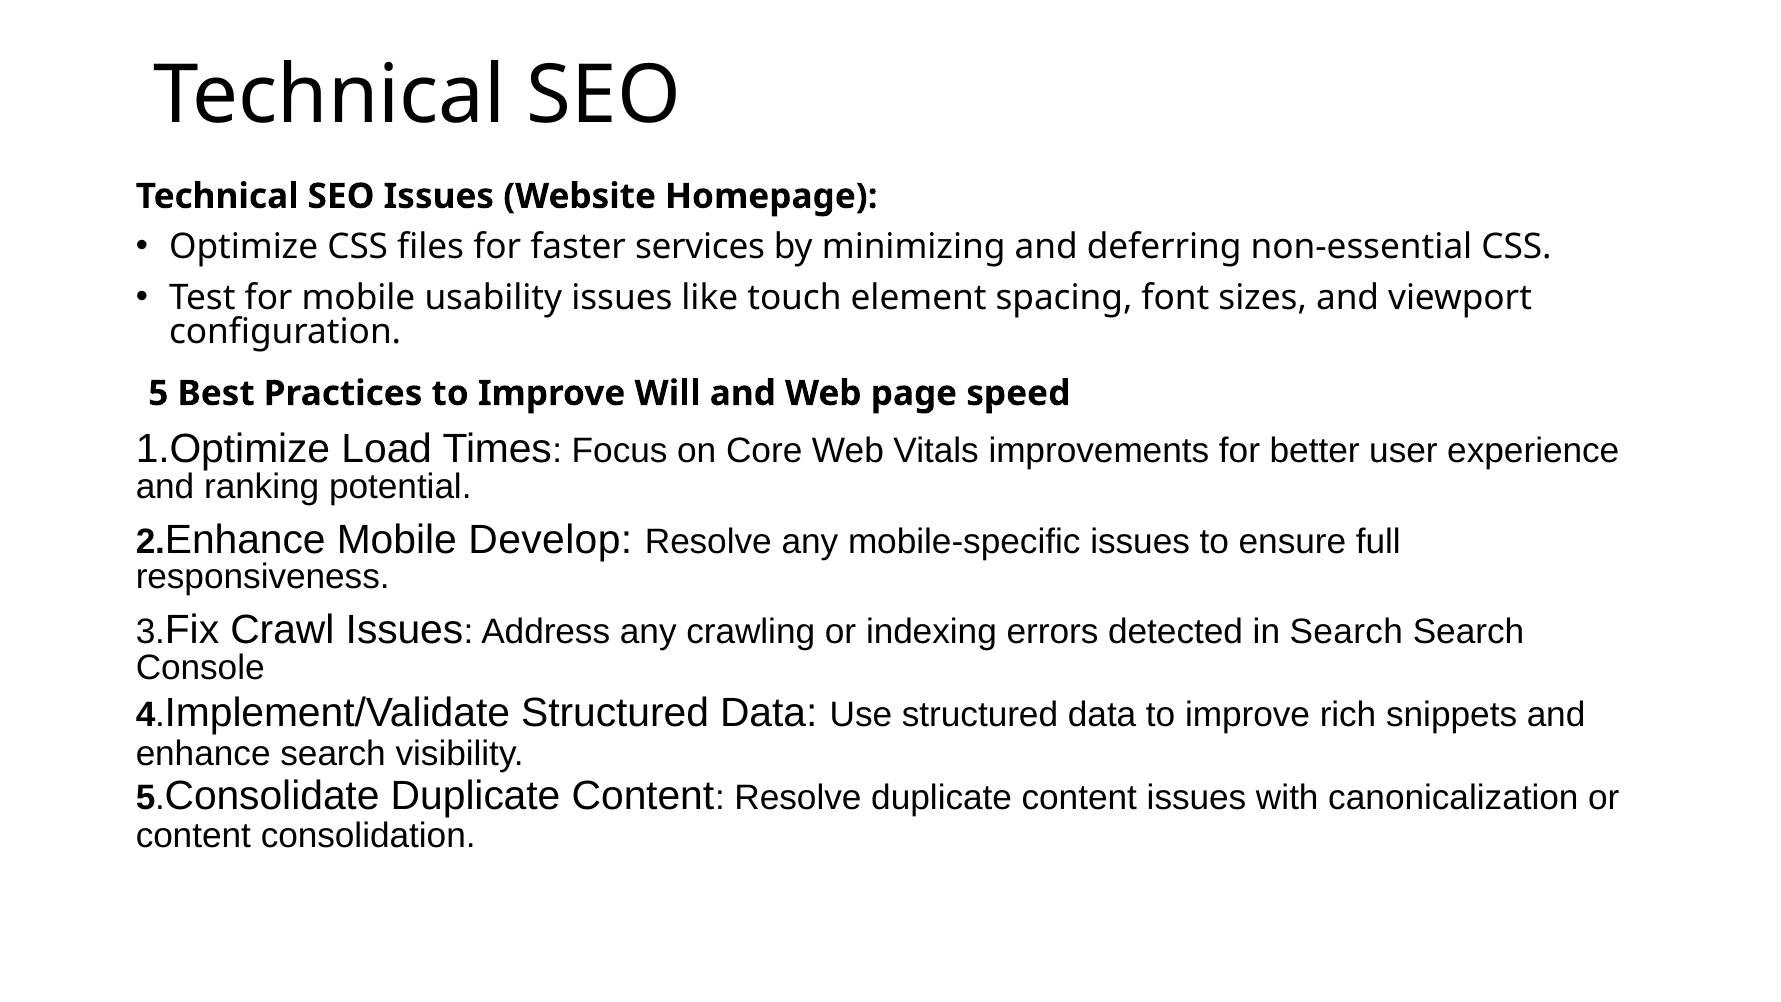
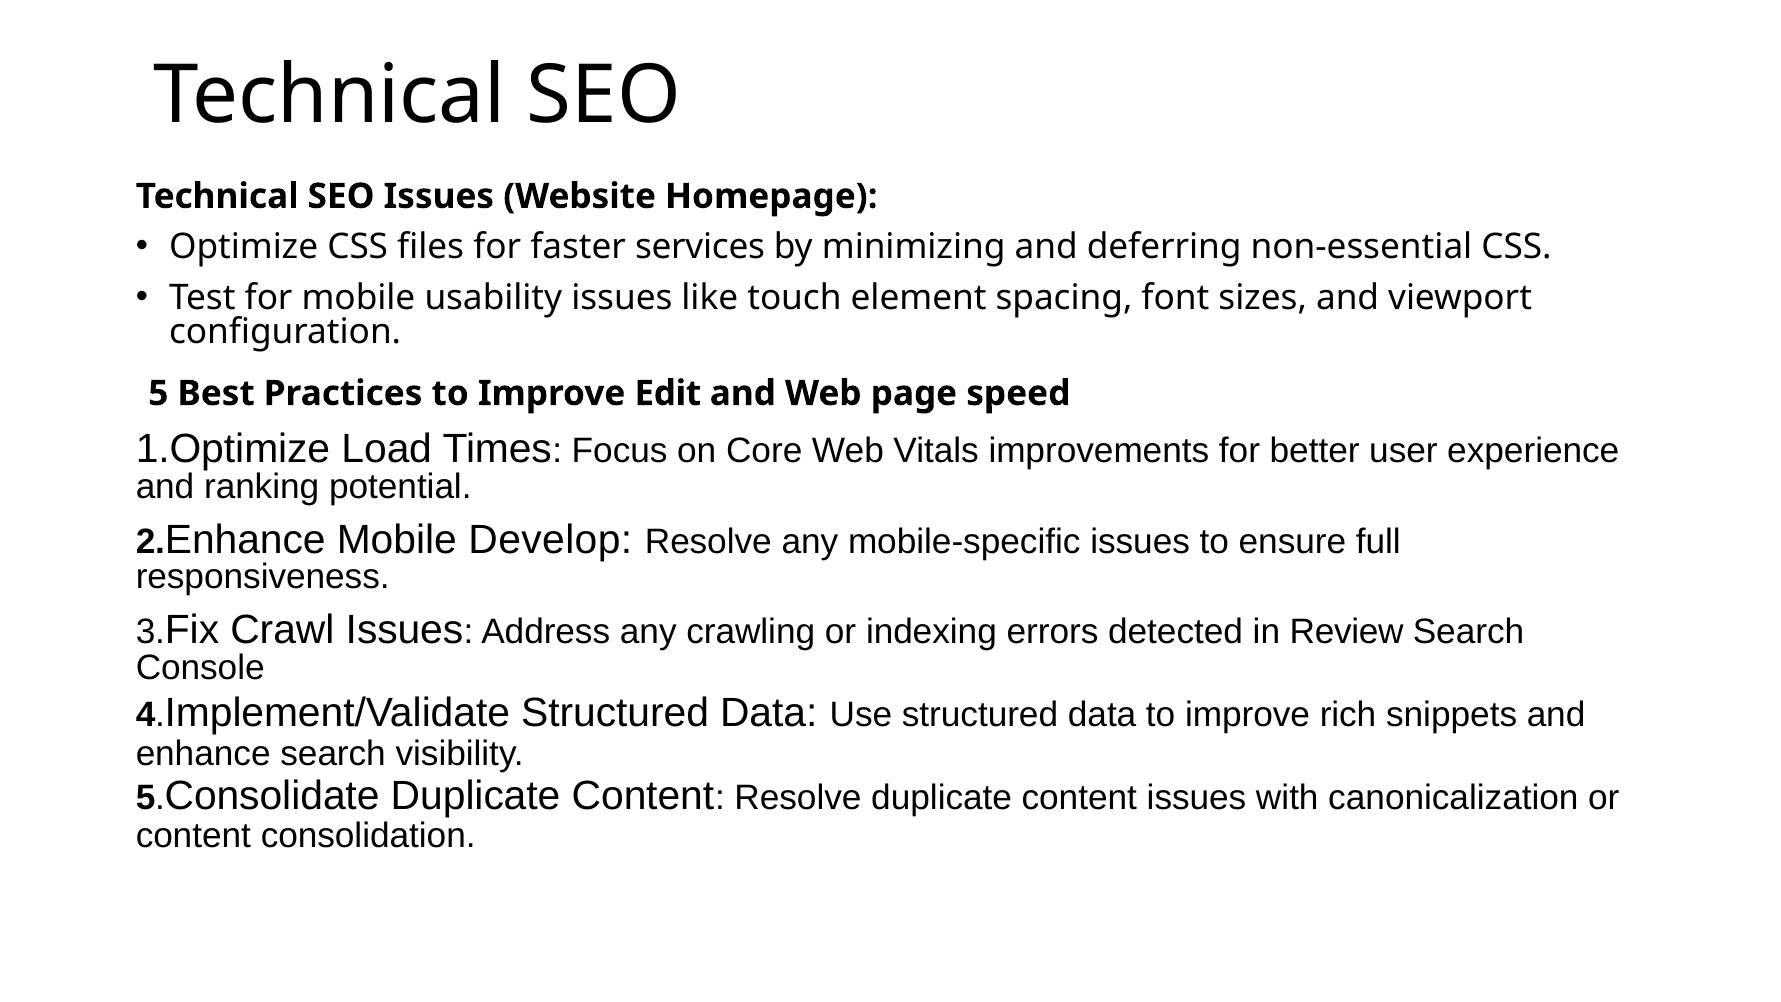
Will: Will -> Edit (668, 393)
in Search: Search -> Review (1347, 632)
